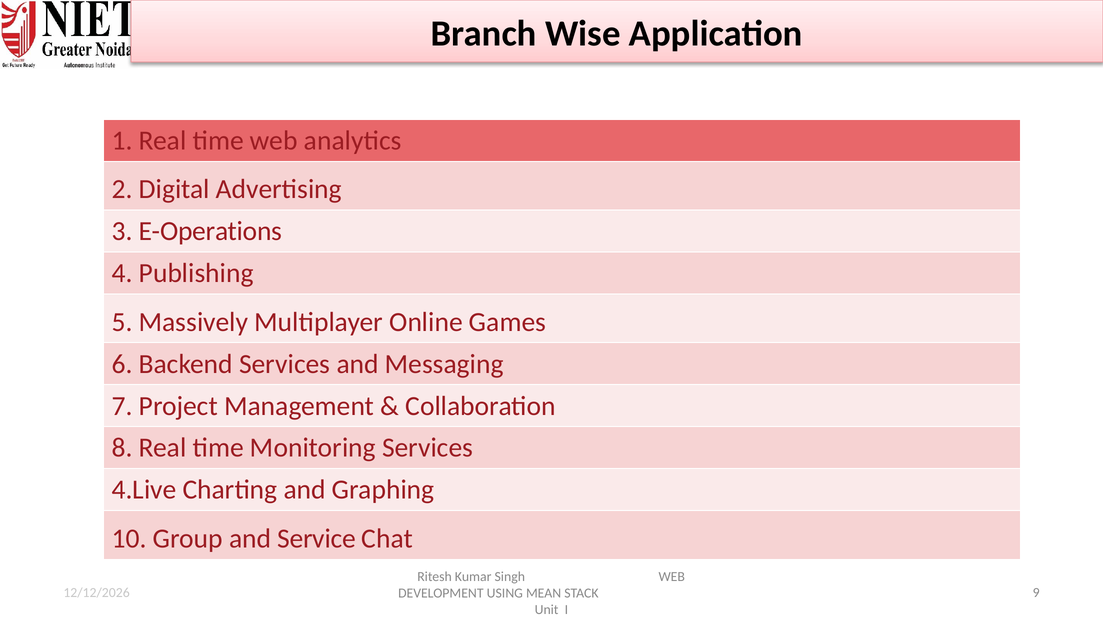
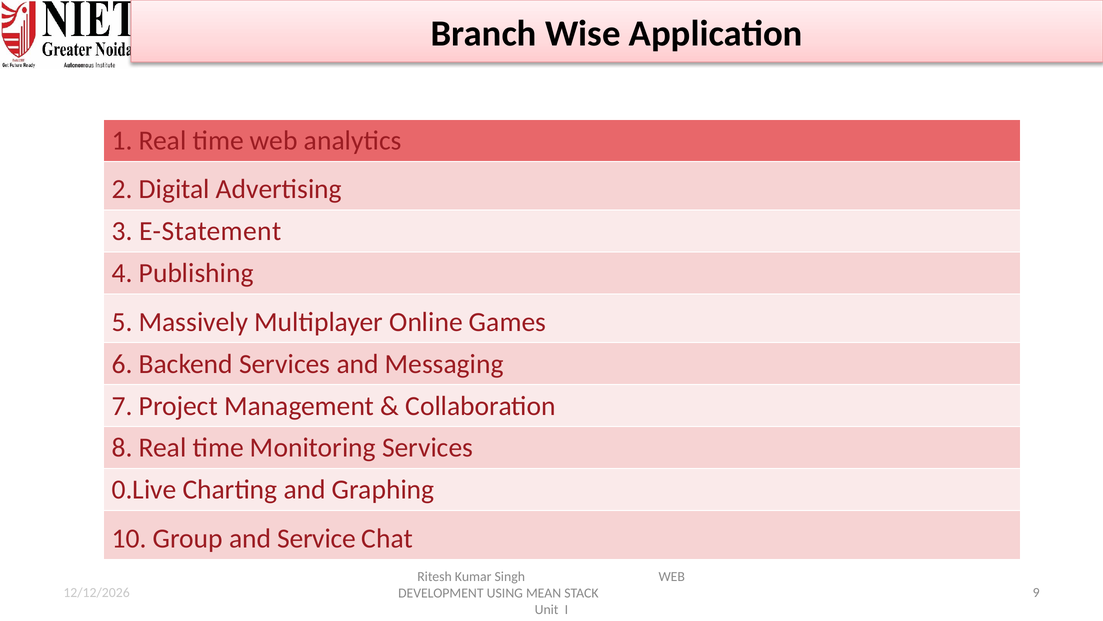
E-Operations: E-Operations -> E-Statement (210, 231)
4.Live: 4.Live -> 0.Live (144, 489)
